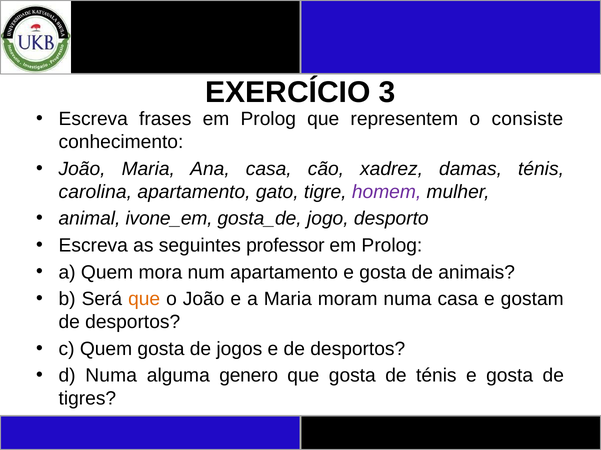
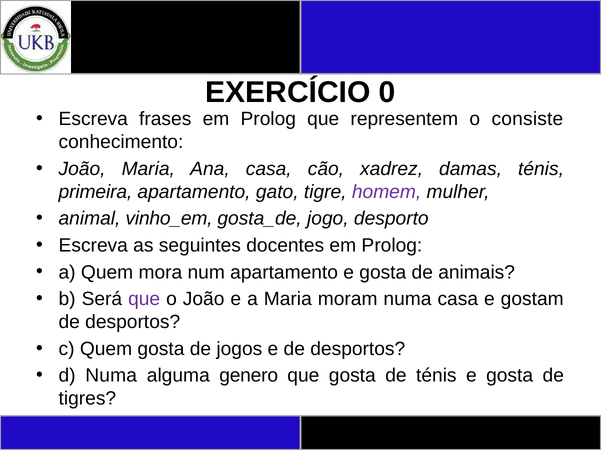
3: 3 -> 0 (387, 93)
carolina: carolina -> primeira (95, 192)
ivone_em: ivone_em -> vinho_em (169, 219)
professor: professor -> docentes (285, 246)
que colour: orange -> purple (144, 299)
